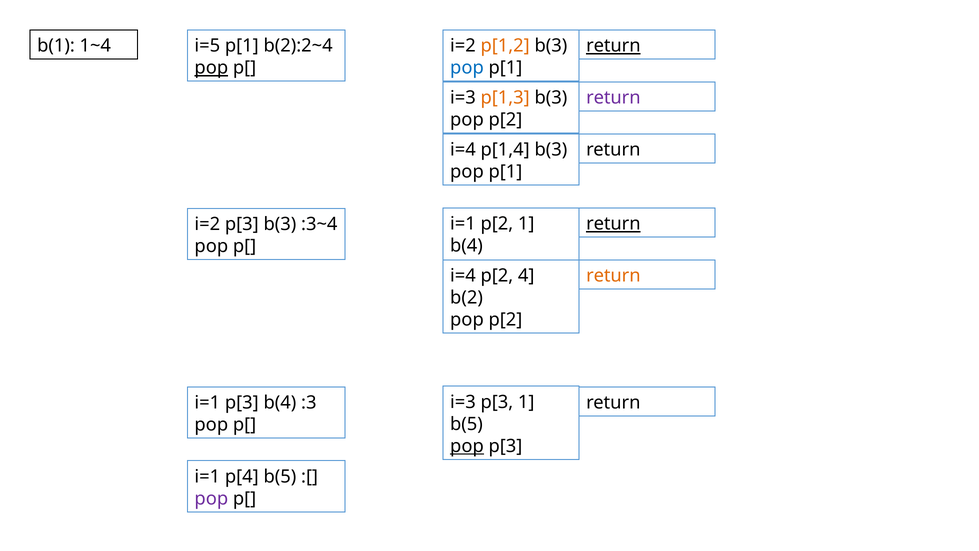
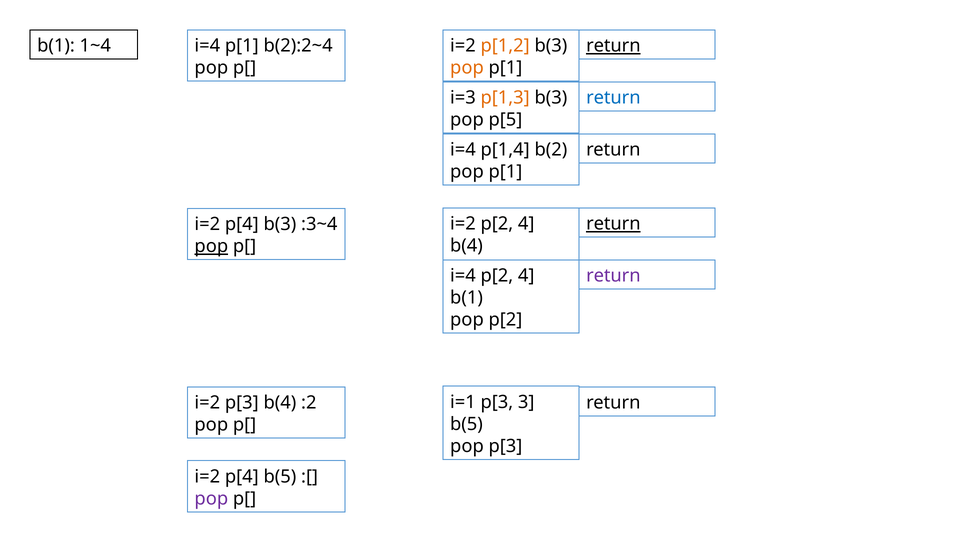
1~4 i=5: i=5 -> i=4 (207, 46)
pop underline: present -> none (211, 68)
pop colour: blue -> orange (467, 68)
return colour: purple -> blue (613, 98)
p[2: p[2 -> p[5 (505, 120)
p[1,4 b(3: b(3 -> b(2 (551, 150)
i=1: i=1 -> i=2 (463, 224)
1: 1 -> 4 (526, 224)
p[3: p[3 -> p[4 (242, 224)
pop underline: none -> present (211, 246)
return colour: orange -> purple (613, 276)
b(2: b(2 -> b(1 (467, 298)
i=3: i=3 -> i=1 (463, 402)
p[3 1: 1 -> 3 (526, 402)
i=1: i=1 -> i=2 (207, 403)
:3: :3 -> :2 (309, 403)
pop underline: present -> none (467, 446)
i=1: i=1 -> i=2 (207, 476)
